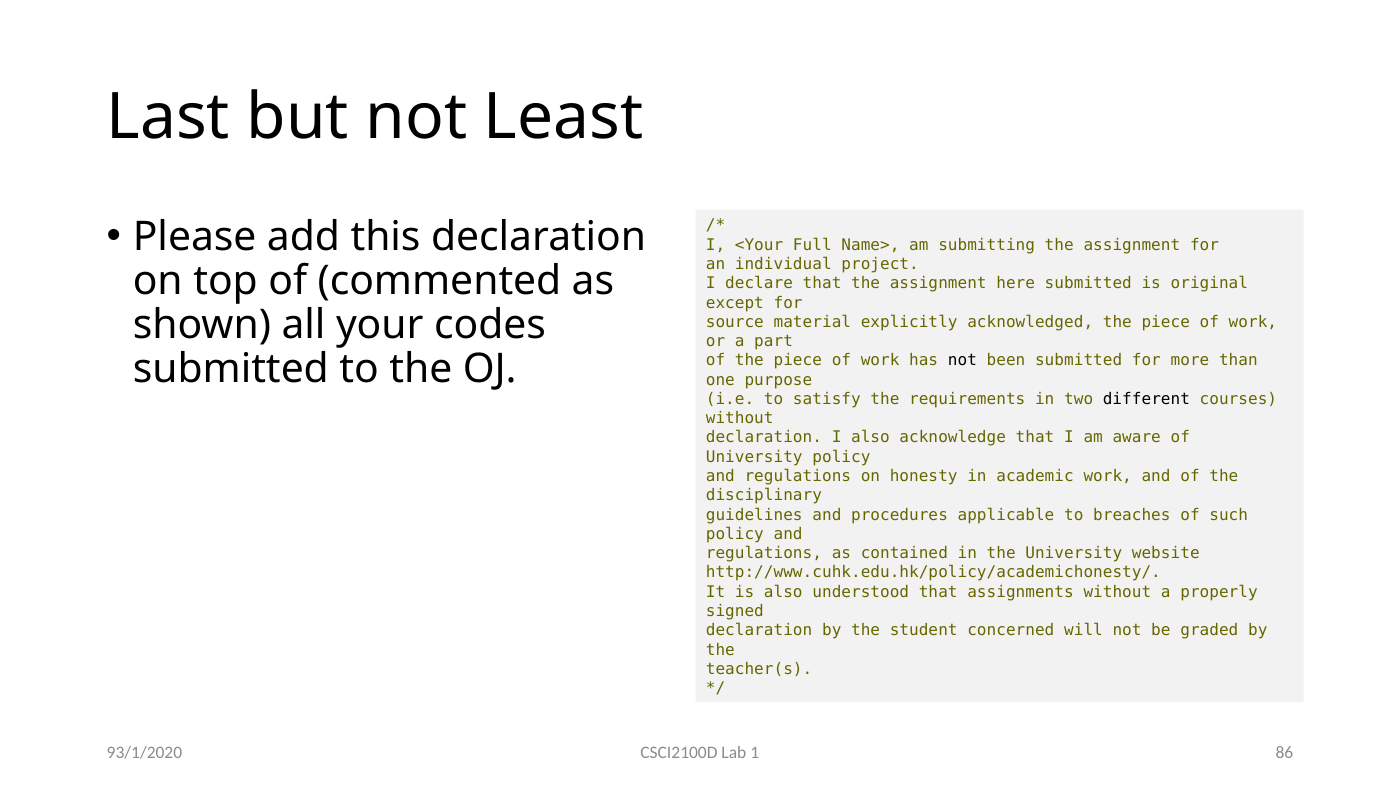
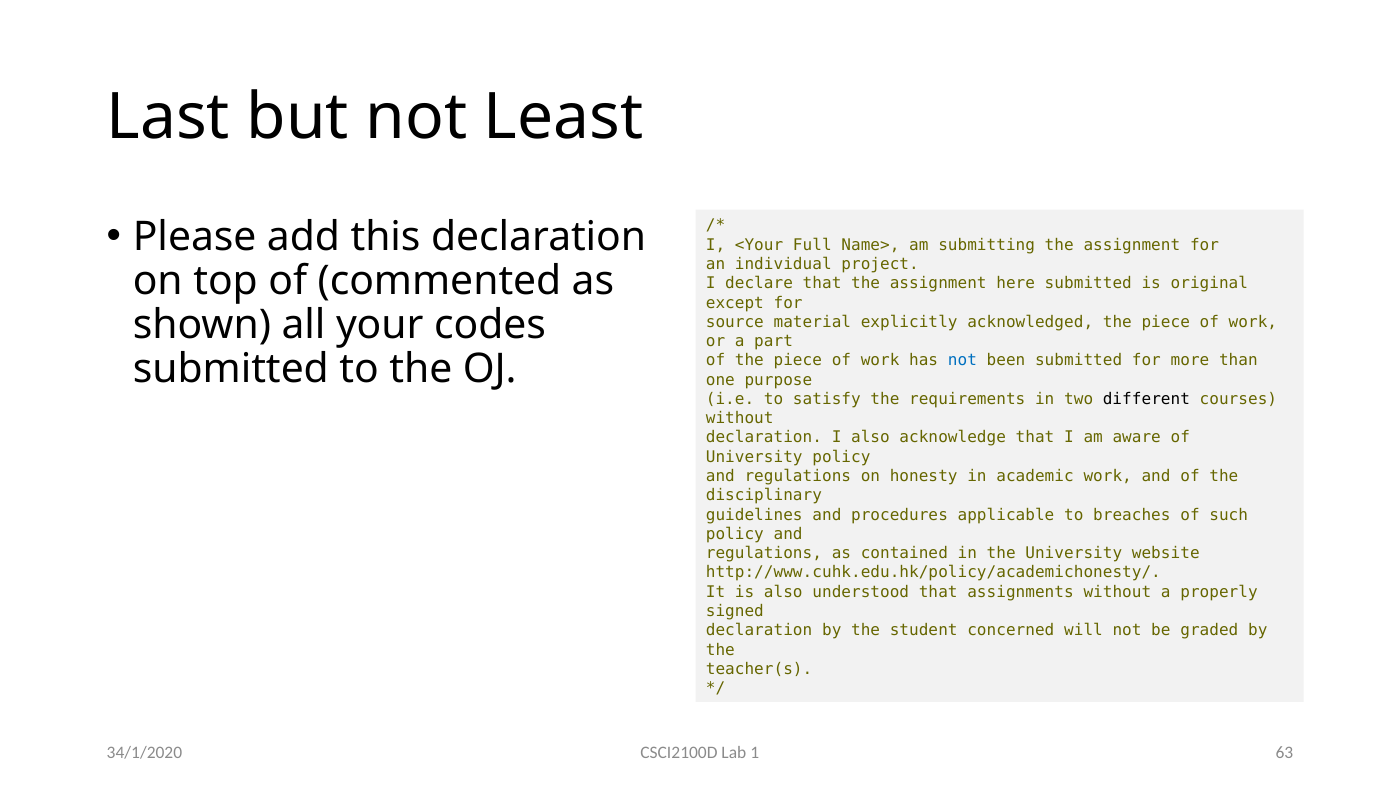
not colour: black -> blue (962, 360)
86: 86 -> 63 (1284, 752)
93/1/2020: 93/1/2020 -> 34/1/2020 (144, 752)
